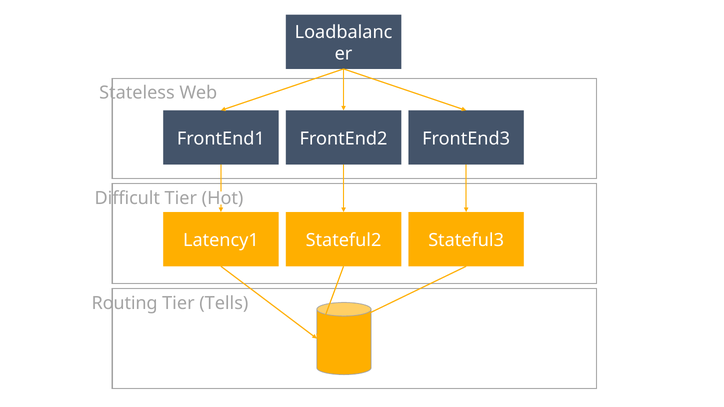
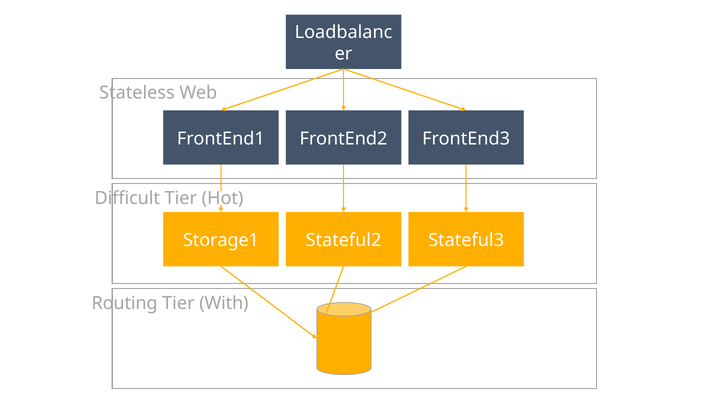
Latency1: Latency1 -> Storage1 (221, 241)
Tells: Tells -> With (224, 303)
